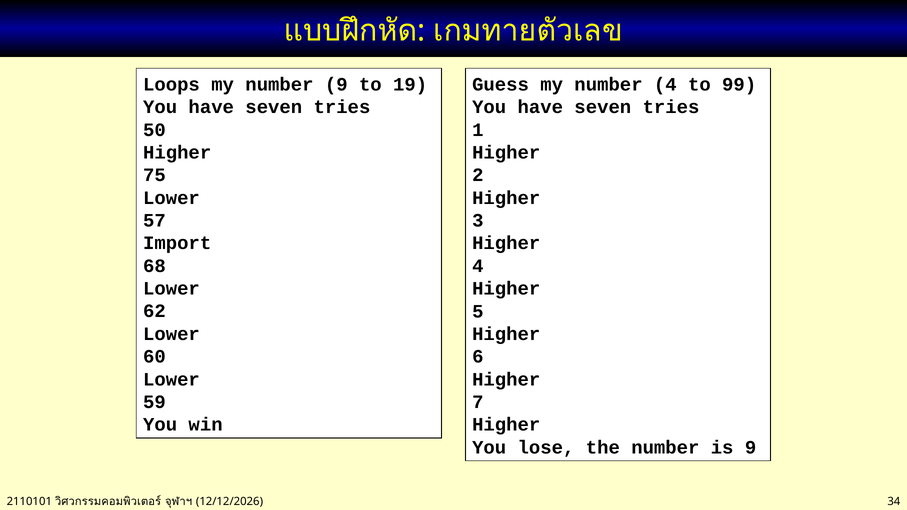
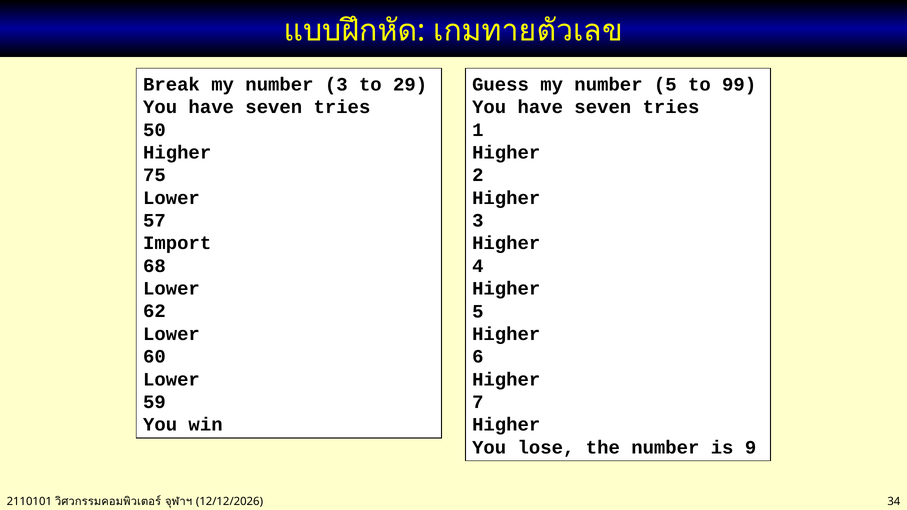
Loops: Loops -> Break (171, 85)
number 9: 9 -> 3 (336, 85)
19: 19 -> 29 (410, 85)
number 4: 4 -> 5 (665, 85)
